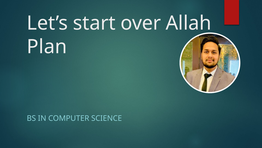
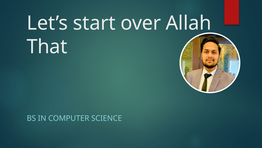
Plan: Plan -> That (47, 47)
